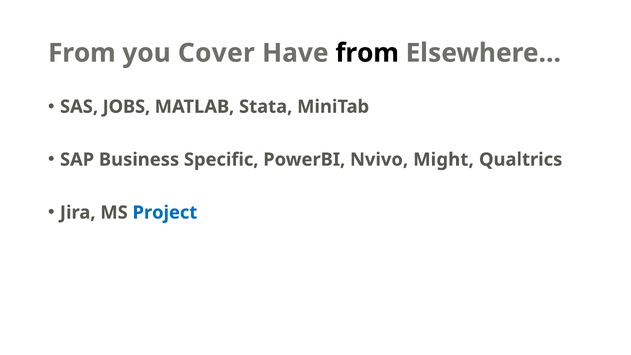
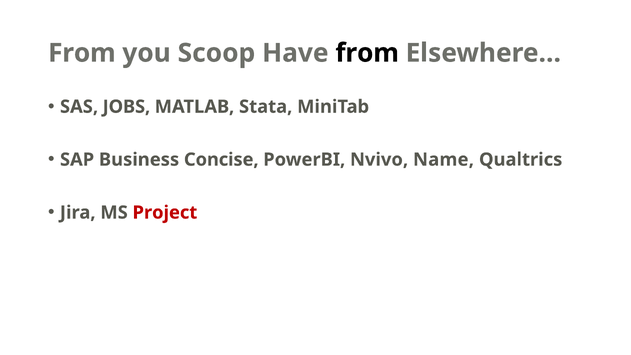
Cover: Cover -> Scoop (216, 53)
Specific: Specific -> Concise (221, 160)
Might: Might -> Name (443, 160)
Project colour: blue -> red (165, 213)
